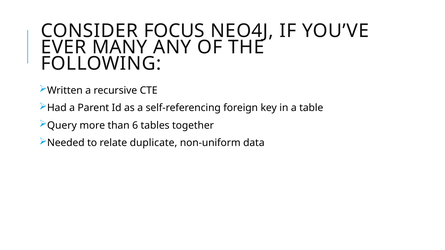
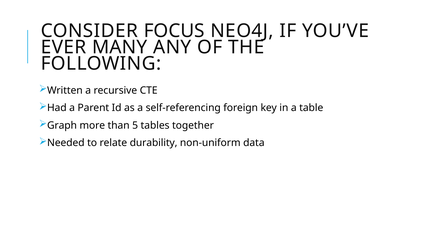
Query: Query -> Graph (62, 126)
6: 6 -> 5 (135, 126)
duplicate: duplicate -> durability (154, 143)
